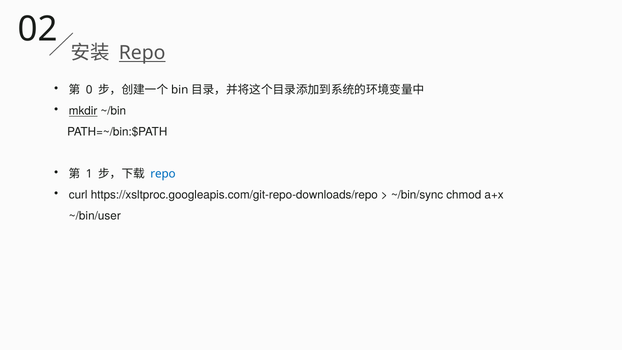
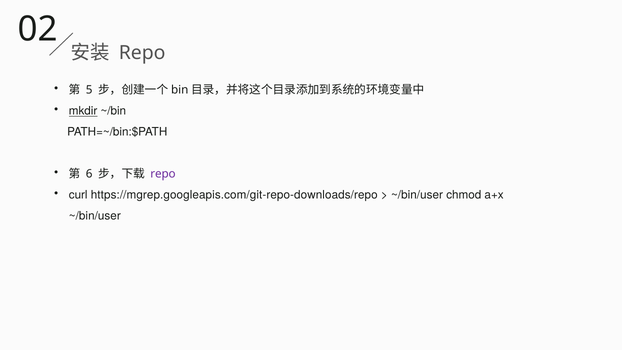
Repo underline: present -> none (142, 53)
0: 0 -> 5 (89, 90)
1: 1 -> 6 (89, 174)
repo colour: blue -> purple (163, 174)
https://xsltproc.googleapis.com/git-repo-downloads/repo: https://xsltproc.googleapis.com/git-repo-downloads/repo -> https://mgrep.googleapis.com/git-repo-downloads/repo (234, 195)
~/bin/sync: ~/bin/sync -> ~/bin/user (417, 195)
